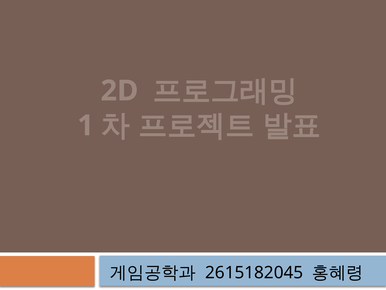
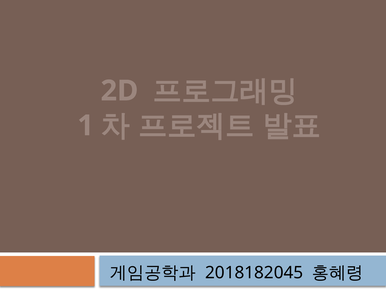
2615182045: 2615182045 -> 2018182045 (254, 272)
